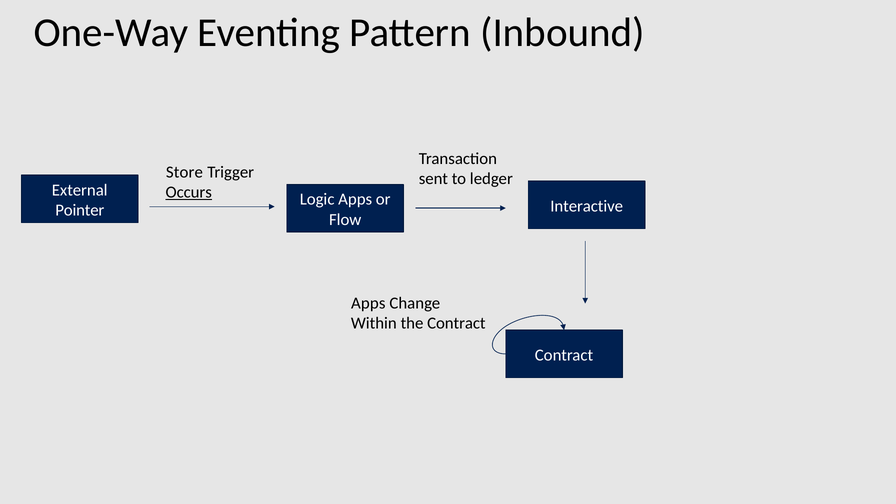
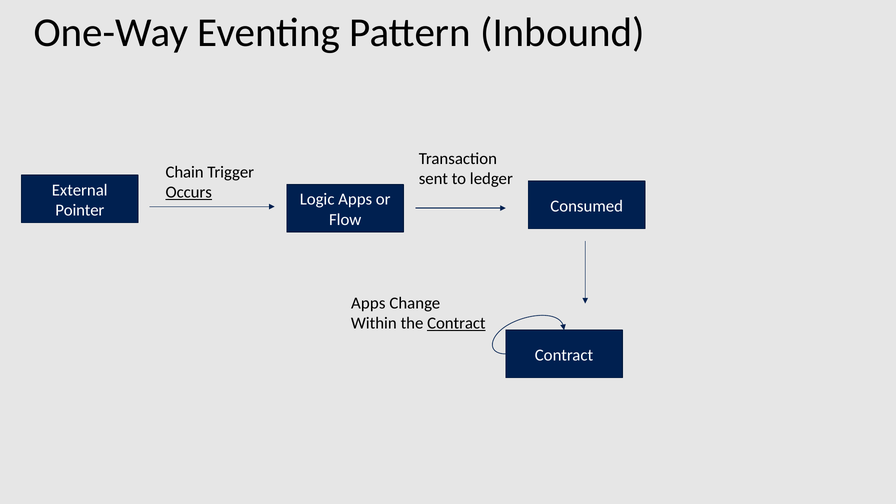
Store: Store -> Chain (185, 172)
Interactive: Interactive -> Consumed (587, 206)
Contract underline: none -> present (456, 323)
